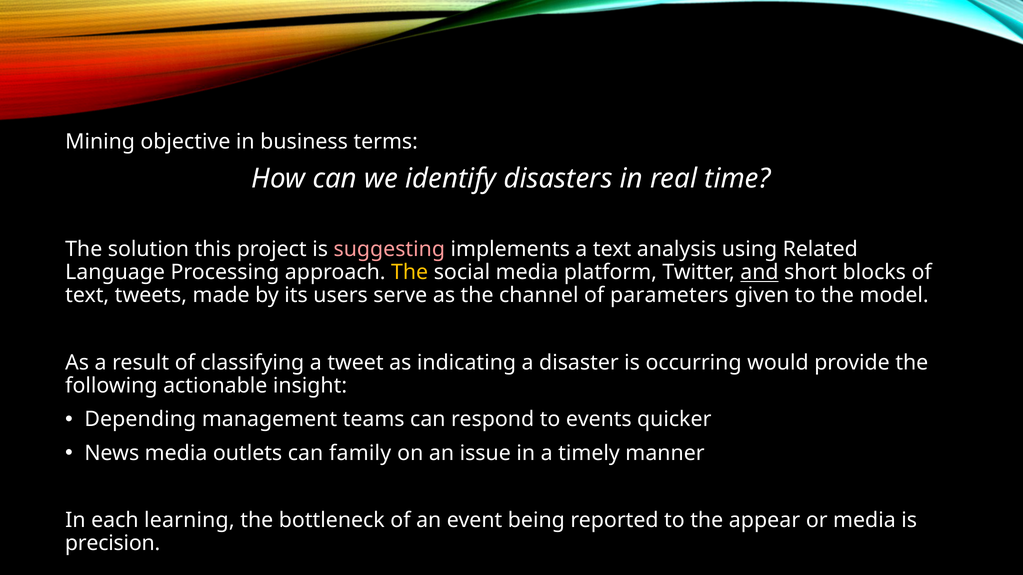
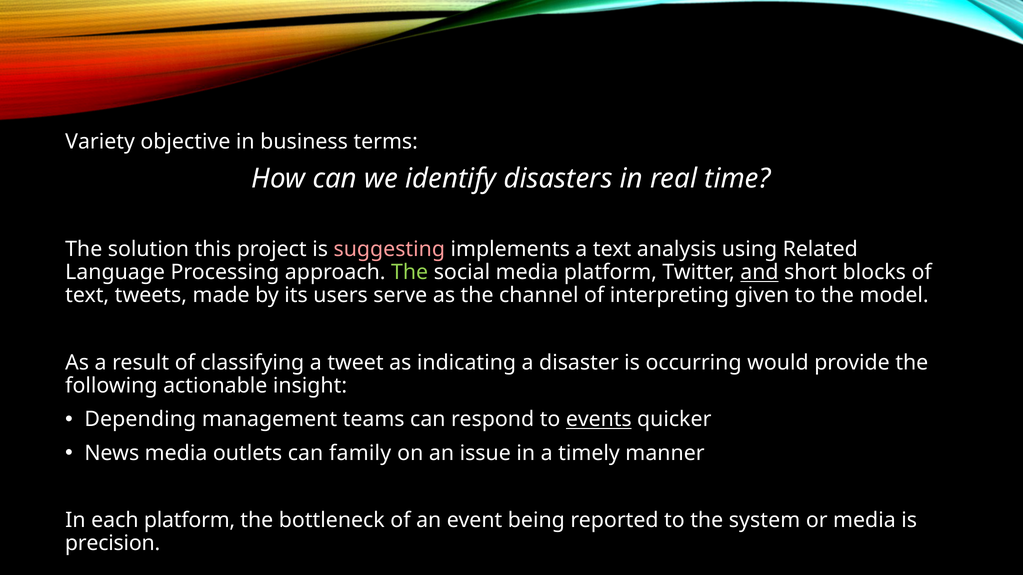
Mining: Mining -> Variety (100, 142)
The colour: yellow -> light green (410, 273)
parameters: parameters -> interpreting (669, 296)
events underline: none -> present (599, 420)
each learning: learning -> platform (190, 521)
appear: appear -> system (764, 521)
